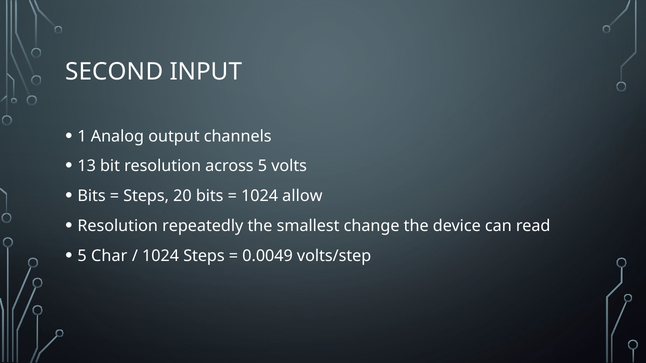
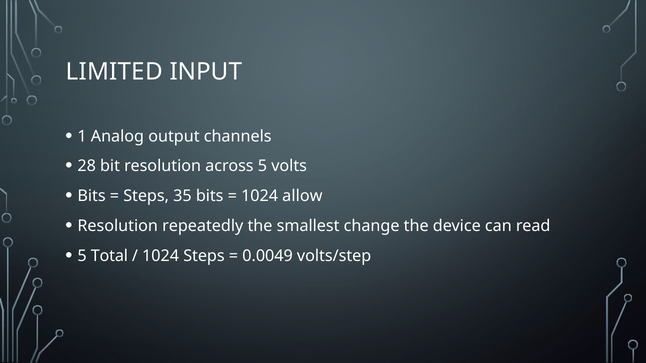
SECOND: SECOND -> LIMITED (114, 72)
13: 13 -> 28 (87, 166)
20: 20 -> 35 (182, 196)
Char: Char -> Total (109, 256)
